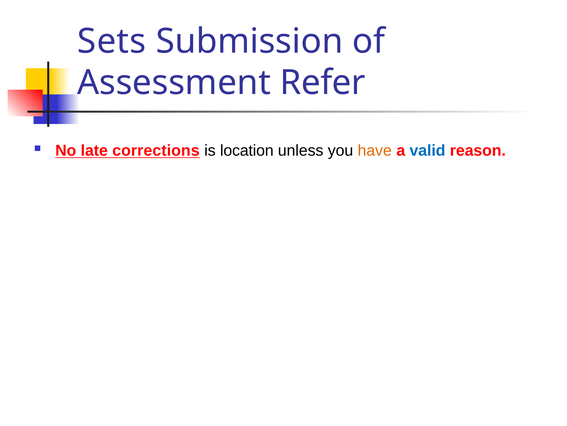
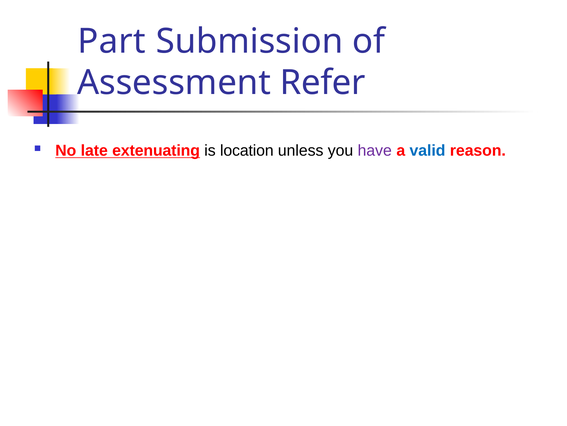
Sets: Sets -> Part (112, 41)
corrections: corrections -> extenuating (156, 150)
have colour: orange -> purple (375, 150)
